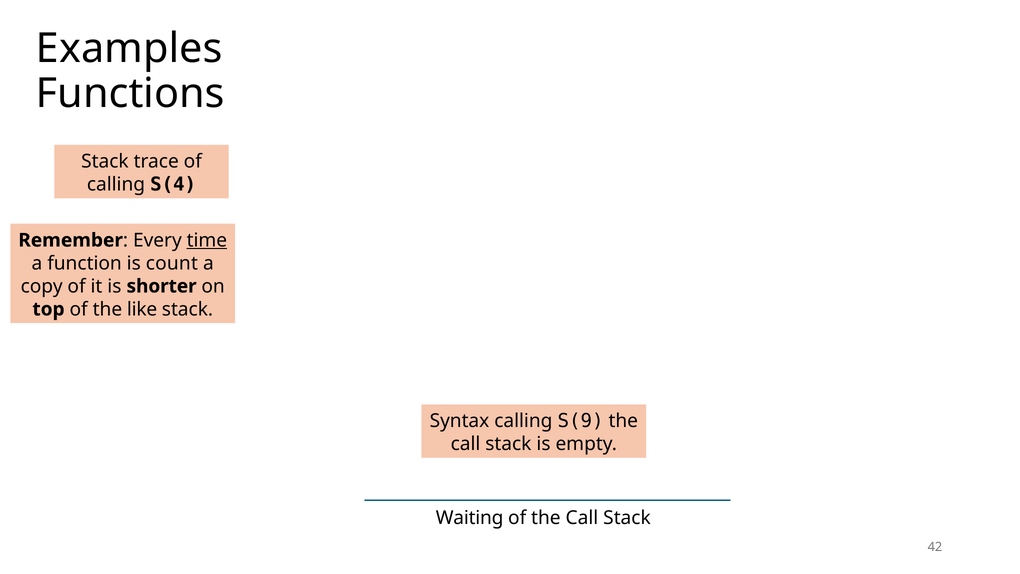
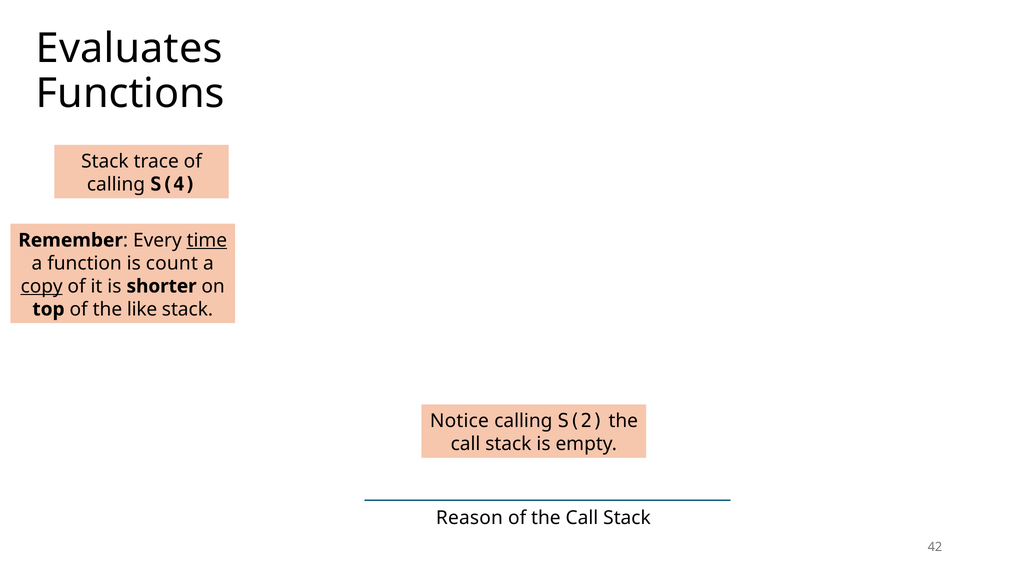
Examples: Examples -> Evaluates (129, 49)
copy underline: none -> present (42, 286)
Syntax: Syntax -> Notice (459, 421)
S(9: S(9 -> S(2 (581, 421)
Waiting: Waiting -> Reason (469, 517)
